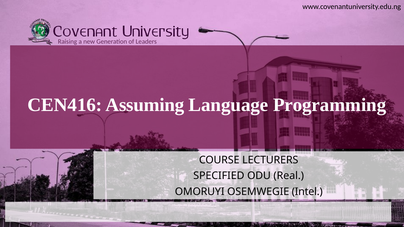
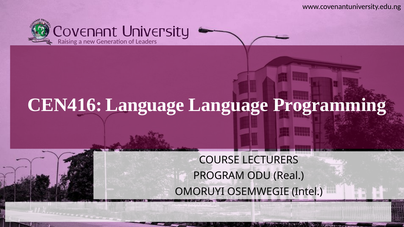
CEN416 Assuming: Assuming -> Language (145, 105)
SPECIFIED: SPECIFIED -> PROGRAM (219, 176)
